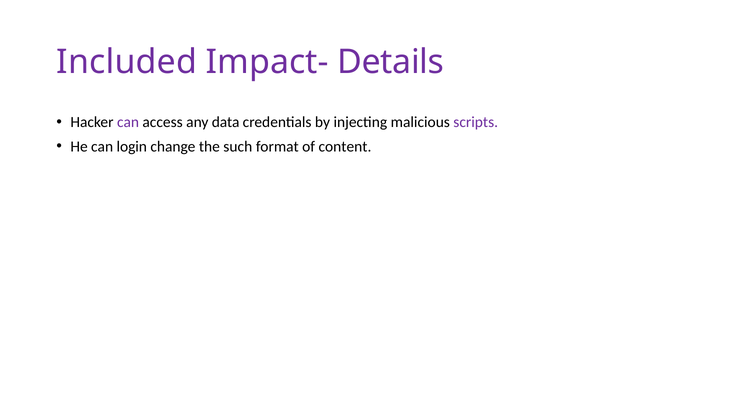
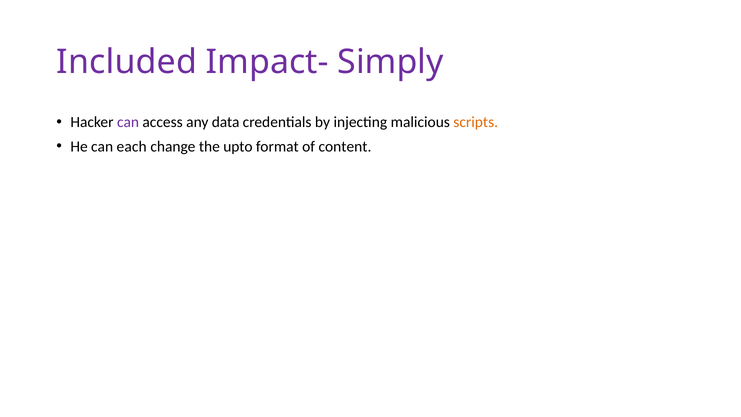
Details: Details -> Simply (391, 62)
scripts colour: purple -> orange (476, 122)
login: login -> each (132, 146)
such: such -> upto (238, 146)
